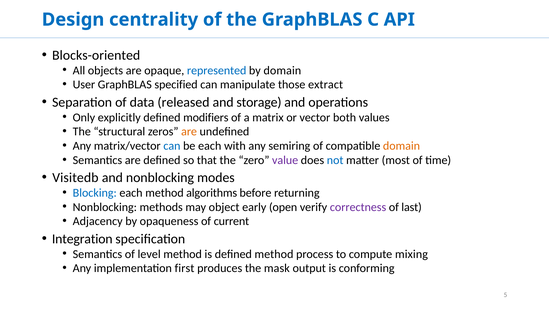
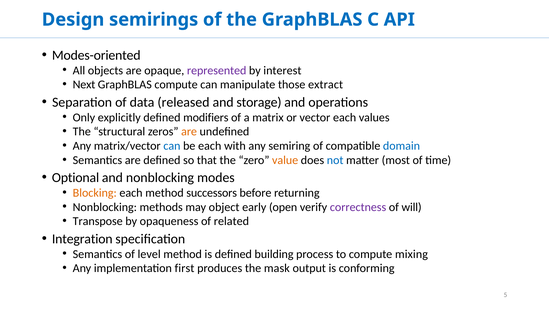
centrality: centrality -> semirings (154, 20)
Blocks-oriented: Blocks-oriented -> Modes-oriented (96, 55)
represented colour: blue -> purple (217, 70)
by domain: domain -> interest (282, 70)
User: User -> Next (84, 85)
GraphBLAS specified: specified -> compute (176, 85)
vector both: both -> each (345, 117)
domain colour: orange -> blue (402, 146)
value colour: purple -> orange (285, 160)
Visitedb: Visitedb -> Optional (76, 178)
Blocking colour: blue -> orange (95, 193)
algorithms: algorithms -> successors (212, 193)
last: last -> will (412, 207)
Adjacency: Adjacency -> Transpose (98, 221)
current: current -> related (231, 221)
defined method: method -> building (274, 254)
